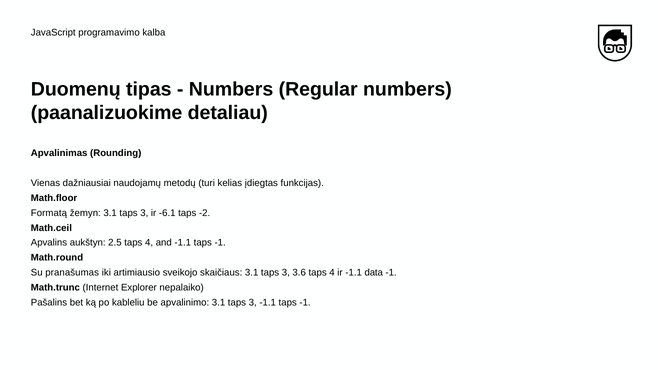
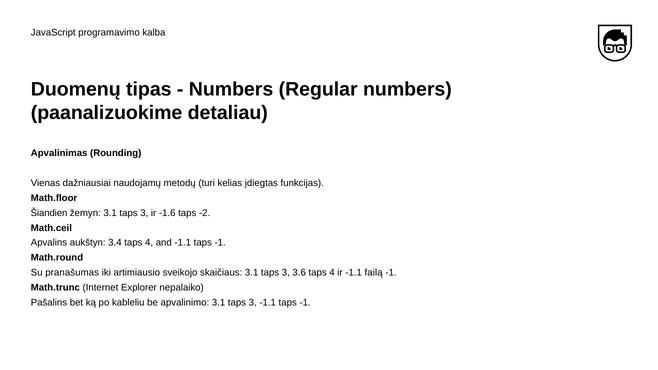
Formatą: Formatą -> Šiandien (49, 213)
-6.1: -6.1 -> -1.6 (167, 213)
2.5: 2.5 -> 3.4 (115, 243)
data: data -> failą (374, 273)
